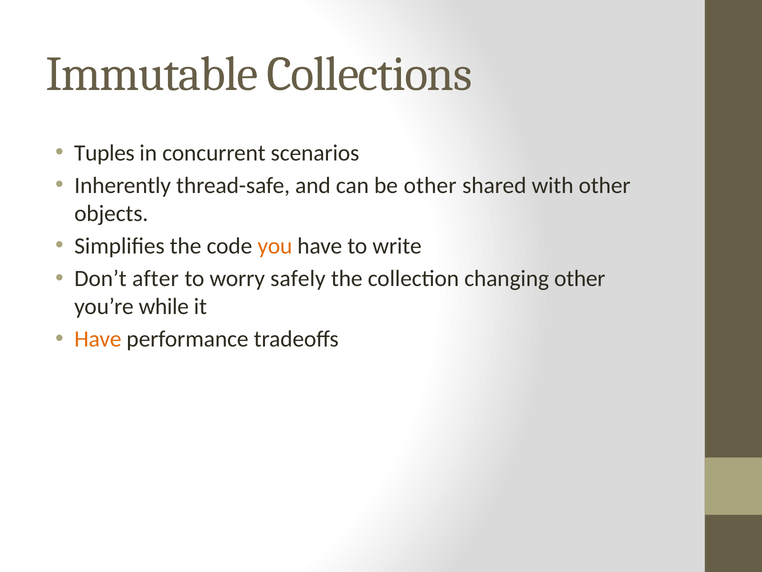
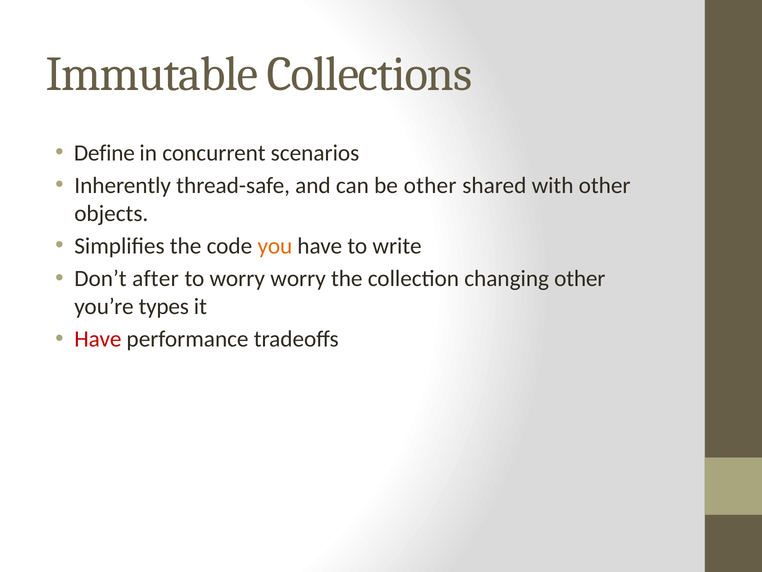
Tuples: Tuples -> Define (104, 153)
worry safely: safely -> worry (298, 278)
while: while -> types (164, 306)
Have colour: orange -> red (98, 339)
